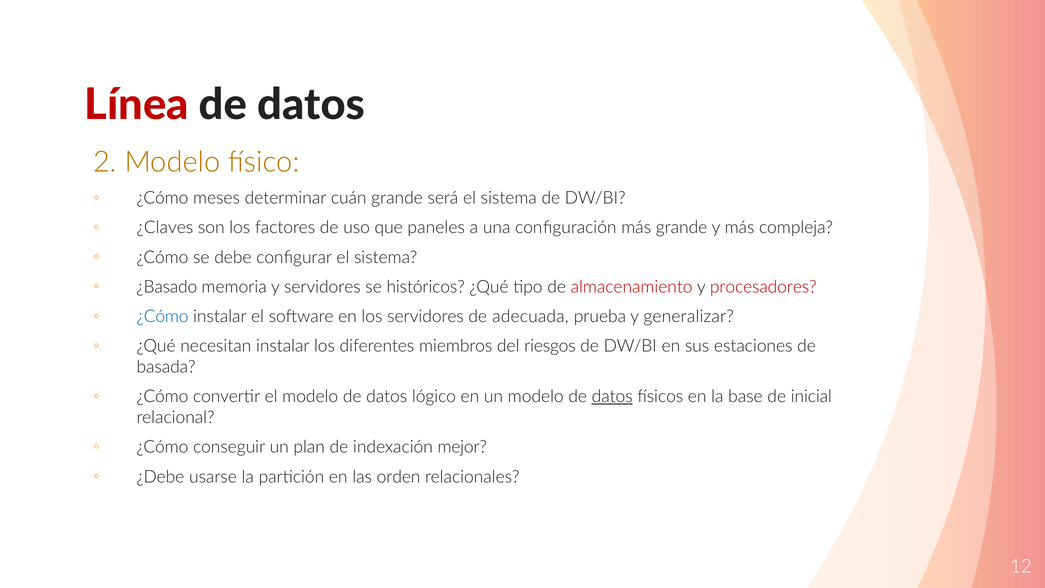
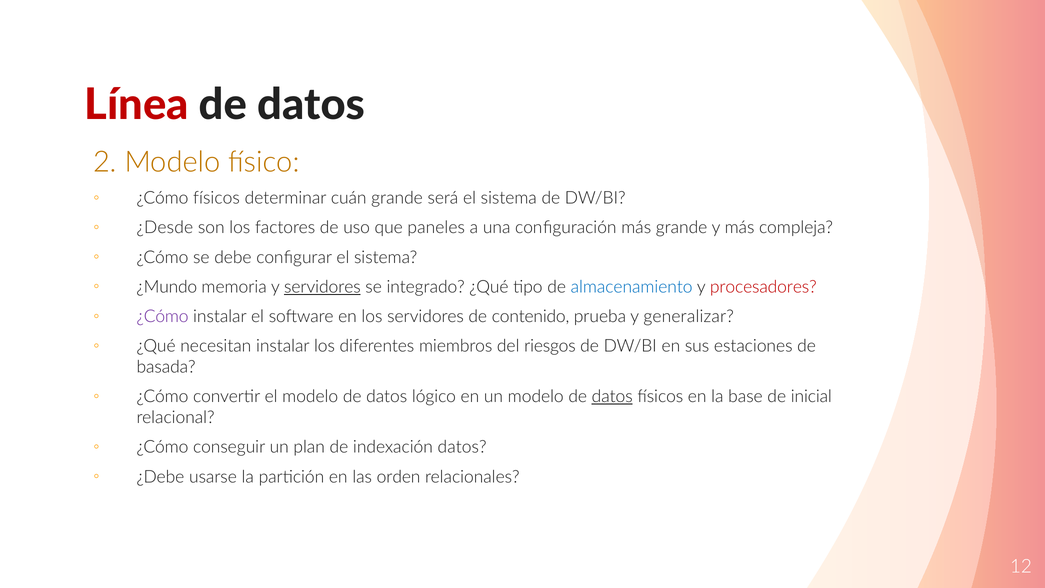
¿Cómo meses: meses -> físicos (216, 198)
¿Claves: ¿Claves -> ¿Desde (165, 228)
¿Basado: ¿Basado -> ¿Mundo (167, 287)
servidores underline: none -> present (322, 287)
históricos: históricos -> integrado (426, 287)
almacenamiento colour: red -> blue (632, 287)
¿Cómo colour: blue -> purple (163, 316)
adecuada: adecuada -> contenido (531, 316)
indexación mejor: mejor -> datos (462, 447)
